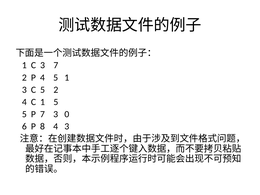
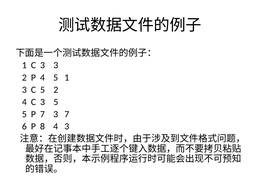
3 7: 7 -> 3 (56, 65)
4 C 1: 1 -> 3 (43, 102)
3 0: 0 -> 7 (67, 114)
